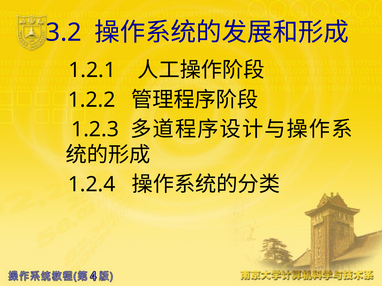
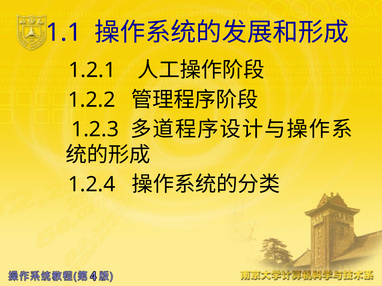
3.2: 3.2 -> 1.1 (64, 33)
